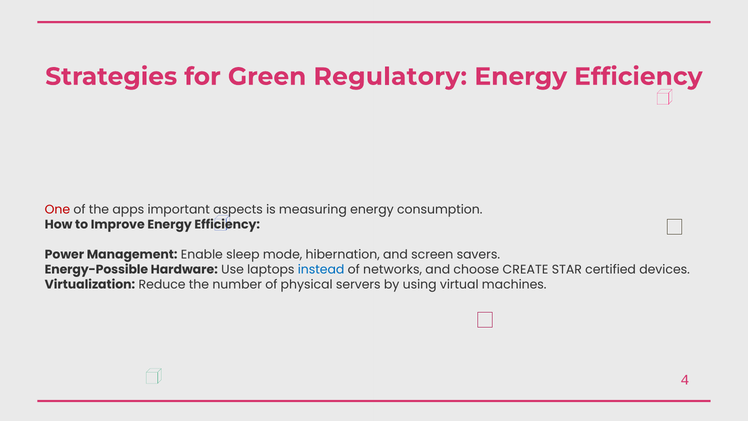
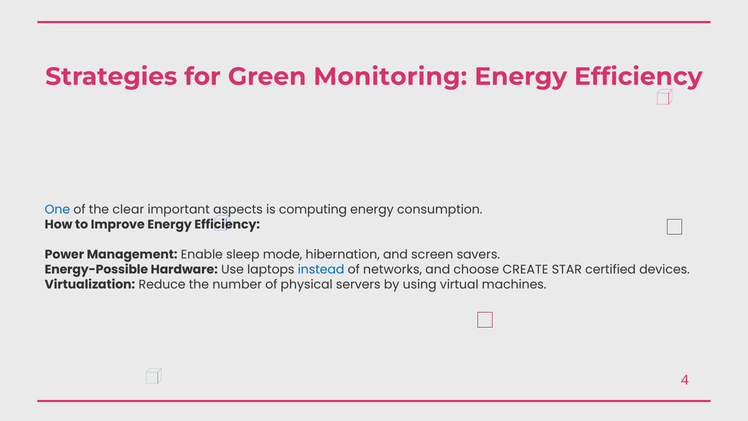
Regulatory: Regulatory -> Monitoring (390, 77)
One colour: red -> blue (57, 210)
apps: apps -> clear (128, 210)
measuring: measuring -> computing (313, 210)
